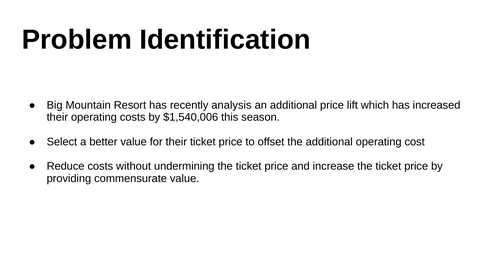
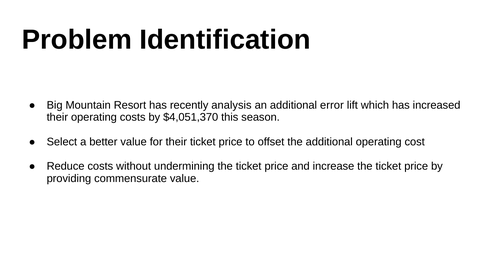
additional price: price -> error (332, 105)
$1,540,006: $1,540,006 -> $4,051,370 (191, 117)
